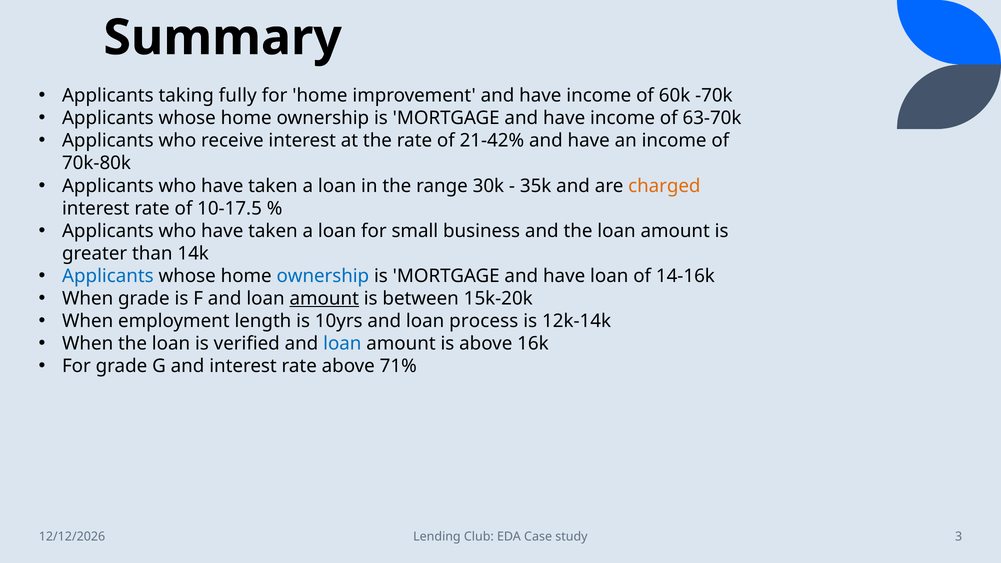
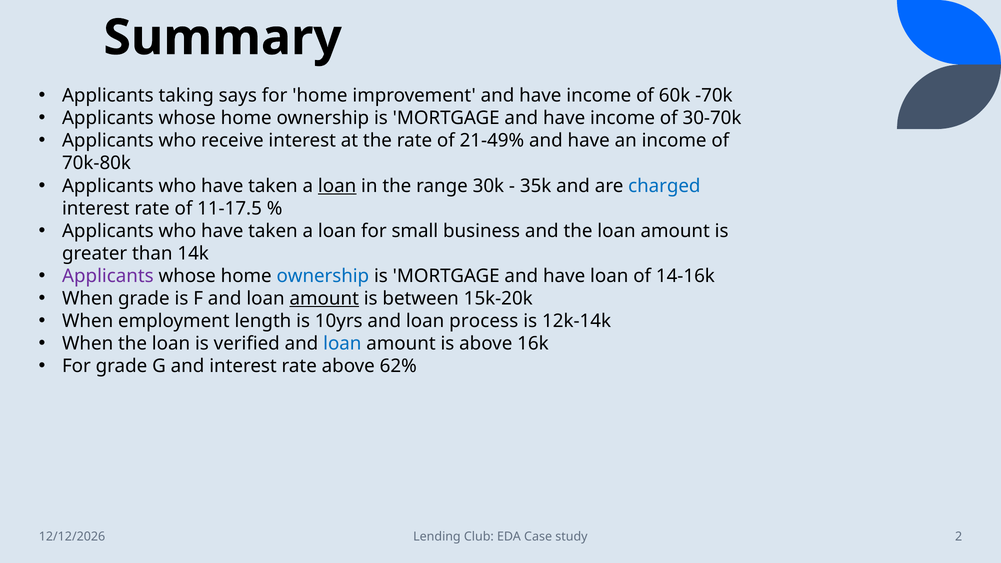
fully: fully -> says (238, 96)
63-70k: 63-70k -> 30-70k (712, 118)
21-42%: 21-42% -> 21-49% (492, 141)
loan underline: none -> present (337, 186)
charged colour: orange -> blue (664, 186)
10-17.5: 10-17.5 -> 11-17.5 (230, 208)
Applicants colour: blue -> purple (108, 276)
71%: 71% -> 62% (398, 366)
3: 3 -> 2 (959, 537)
